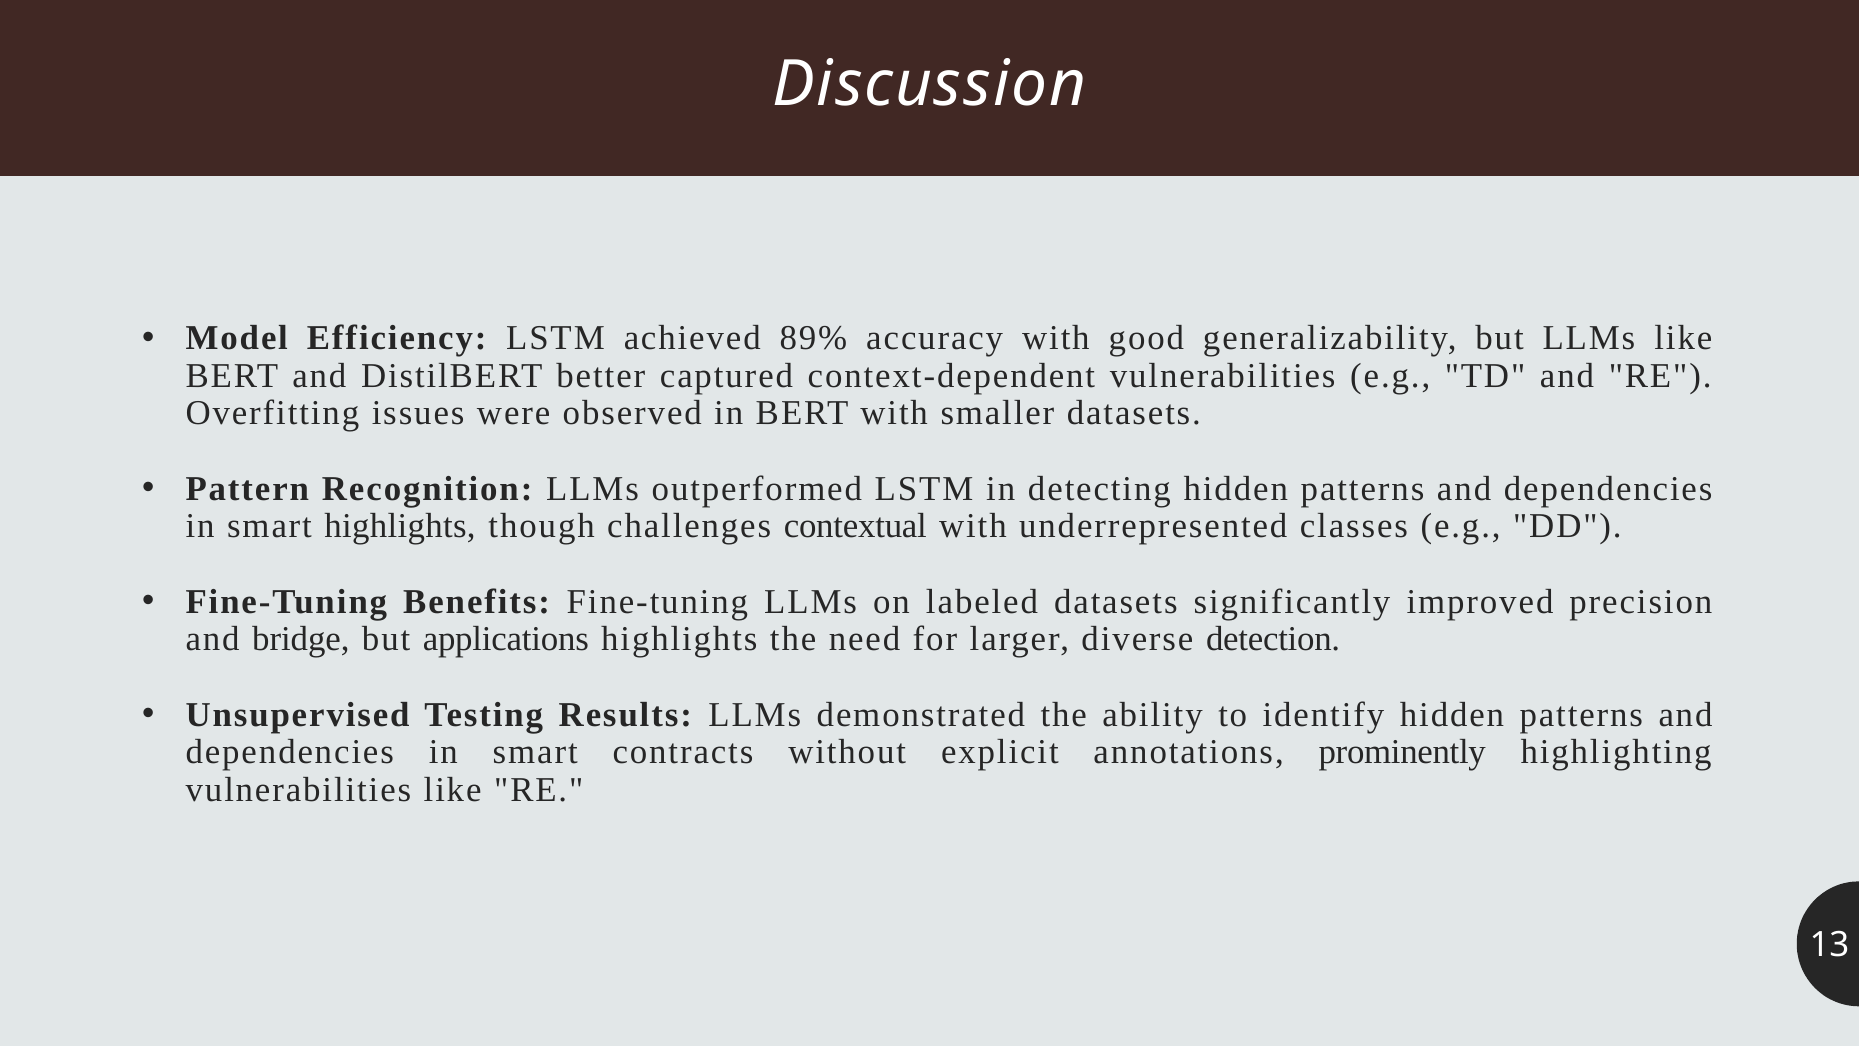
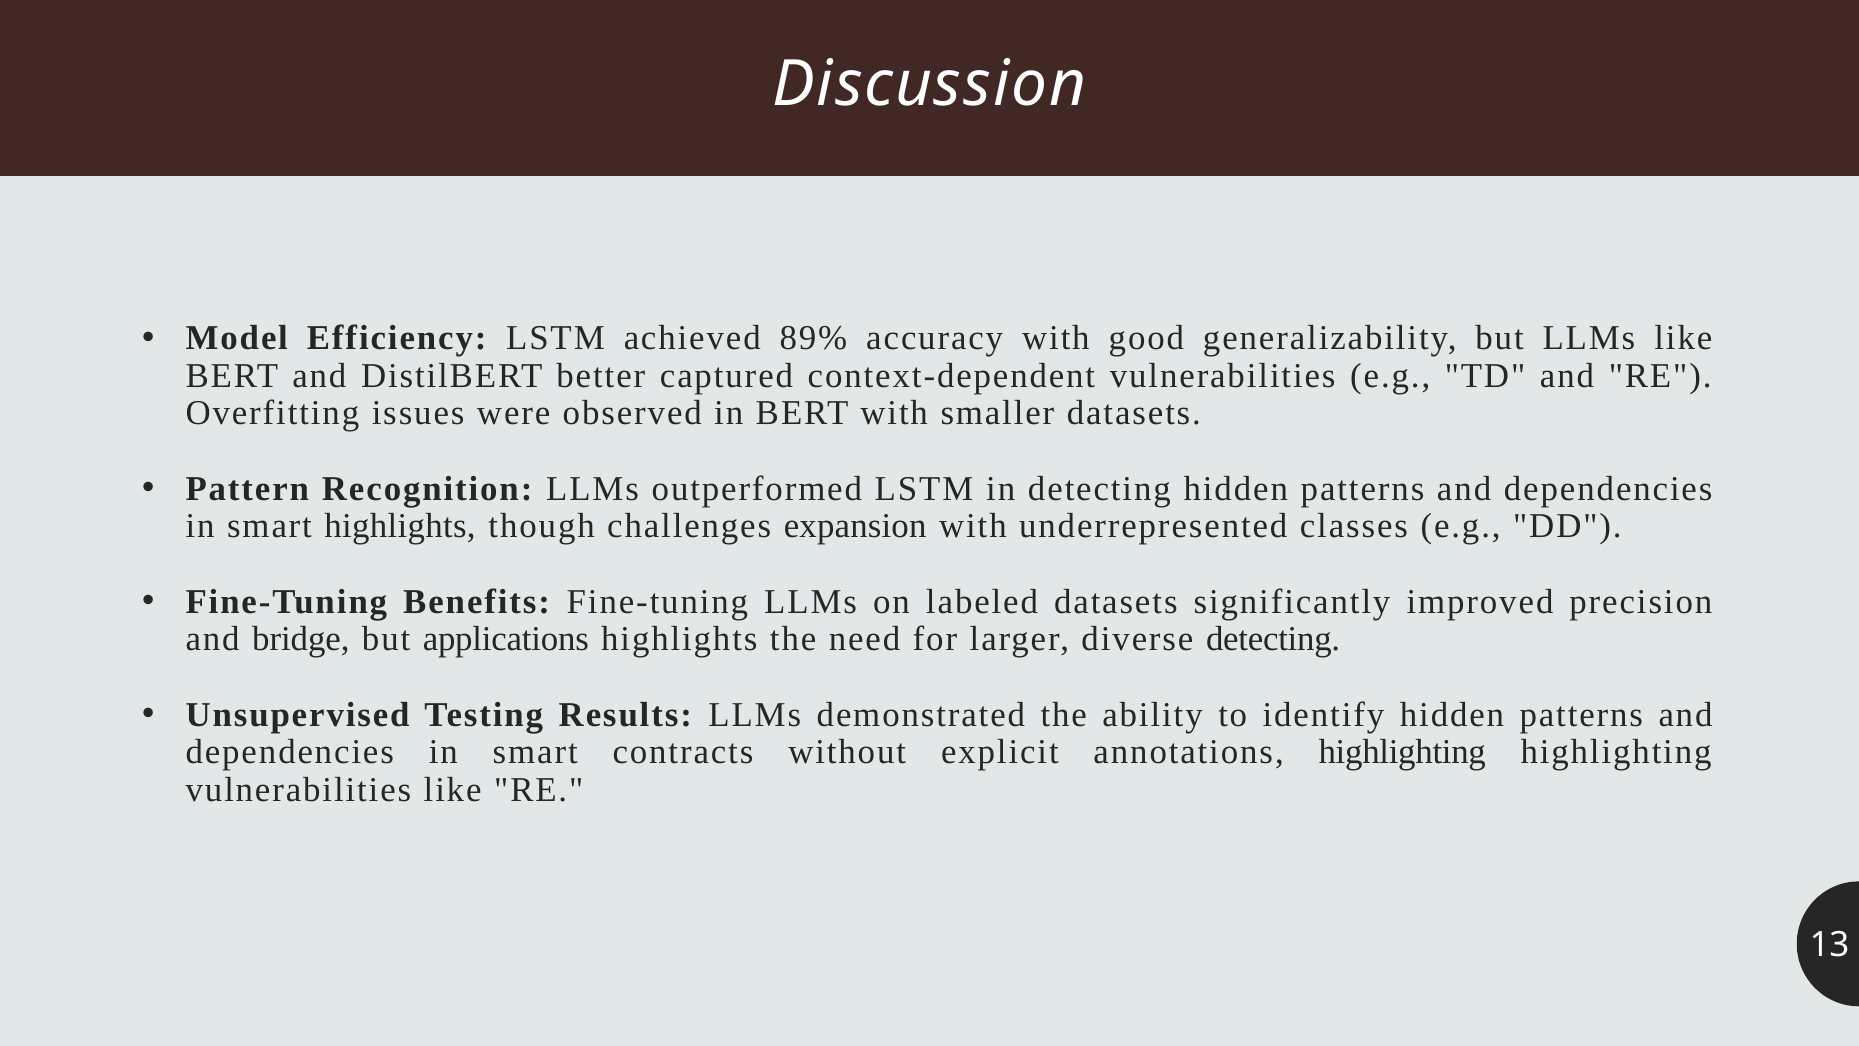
contextual: contextual -> expansion (855, 526)
diverse detection: detection -> detecting (1273, 639)
annotations prominently: prominently -> highlighting (1402, 752)
